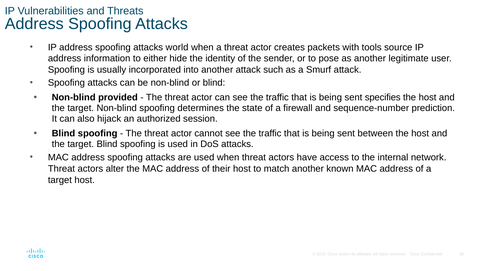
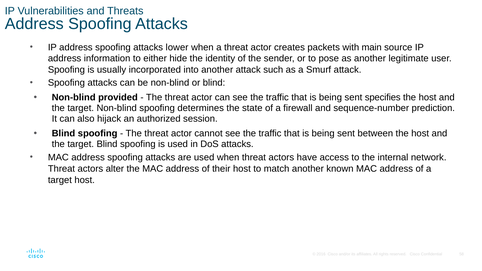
world: world -> lower (177, 47)
tools: tools -> main (372, 47)
